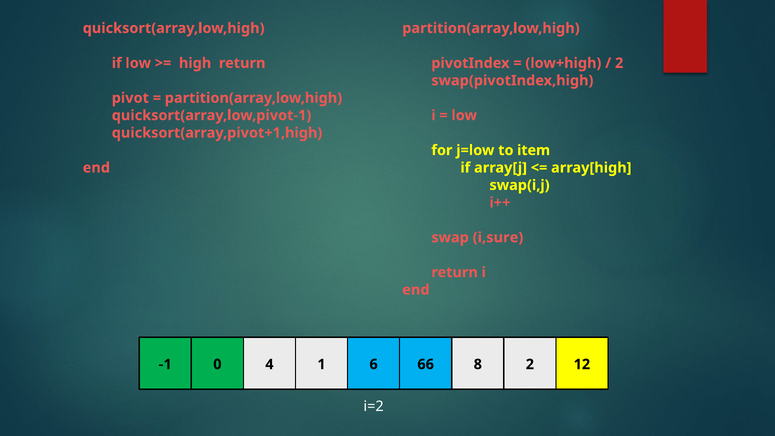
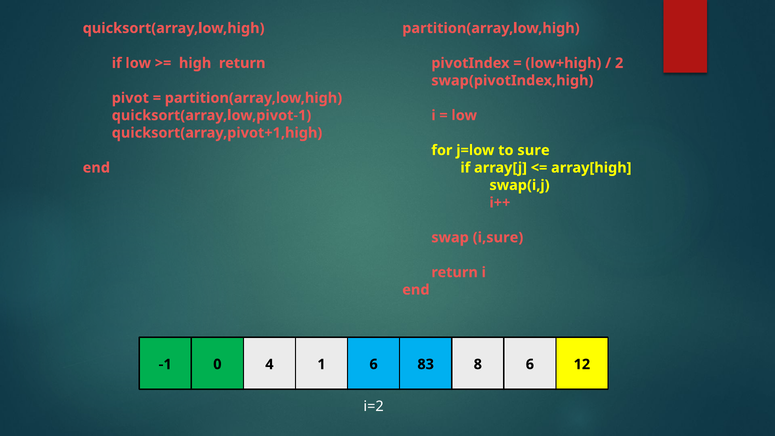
item: item -> sure (533, 150)
66: 66 -> 83 (426, 364)
8 2: 2 -> 6 (530, 364)
